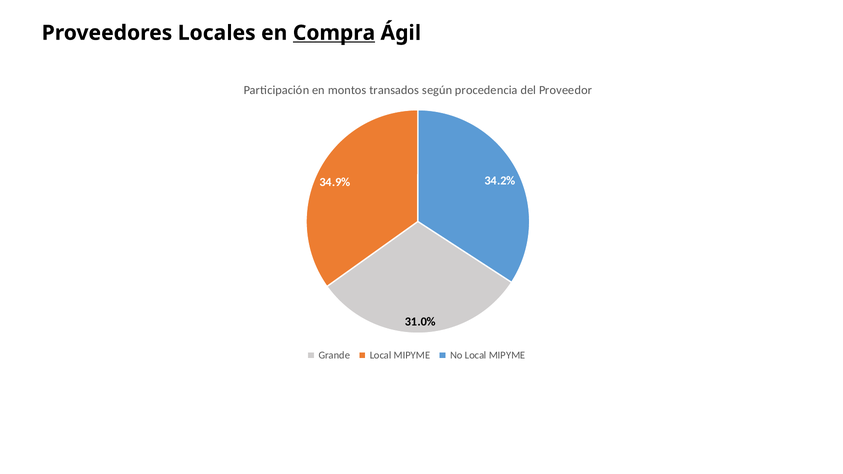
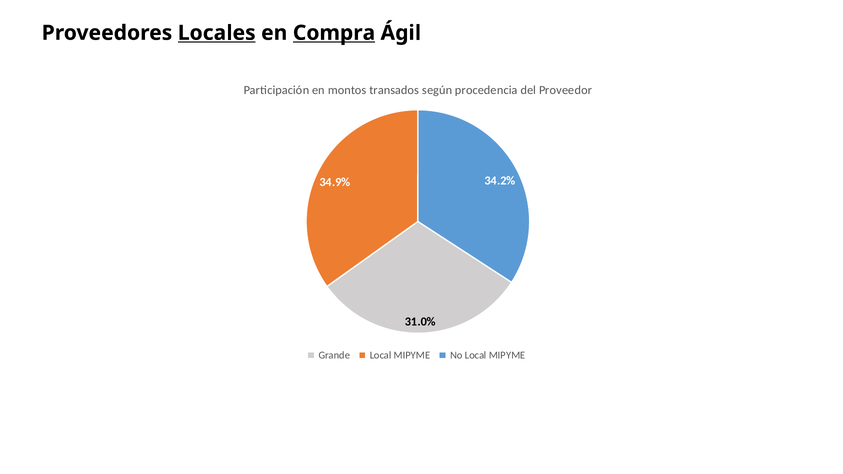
Locales underline: none -> present (217, 33)
